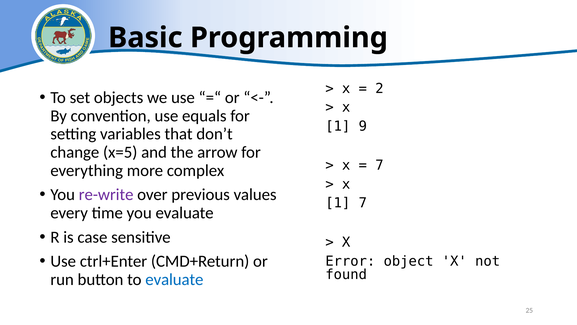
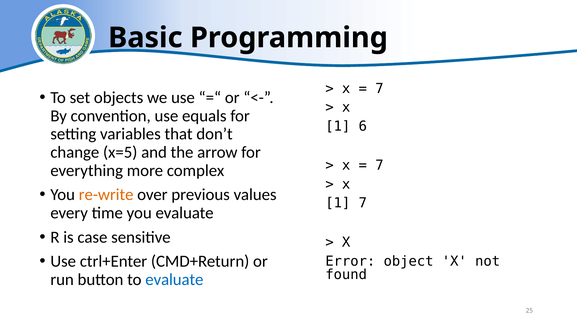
2: 2 -> 7 (379, 88)
9: 9 -> 6 (363, 126)
re-write colour: purple -> orange (106, 194)
